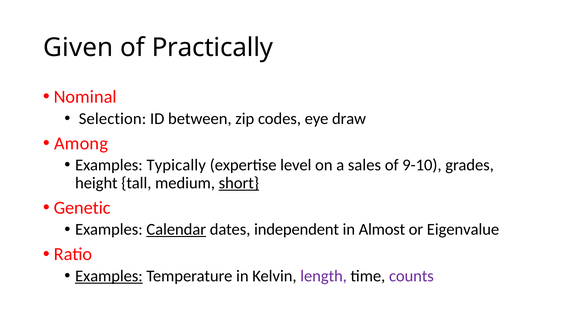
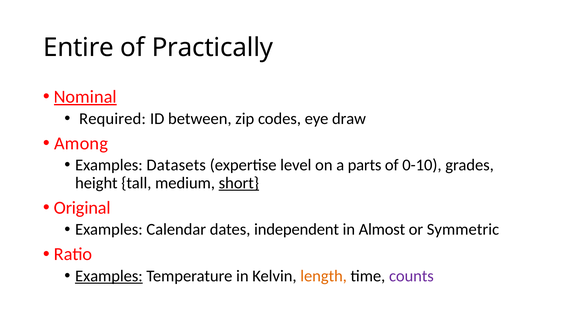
Given: Given -> Entire (78, 48)
Nominal underline: none -> present (85, 97)
Selection: Selection -> Required (112, 119)
Typically: Typically -> Datasets (176, 165)
sales: sales -> parts (365, 165)
9-10: 9-10 -> 0-10 (422, 165)
Genetic: Genetic -> Original (82, 208)
Calendar underline: present -> none (176, 229)
Eigenvalue: Eigenvalue -> Symmetric (463, 229)
length colour: purple -> orange (324, 276)
